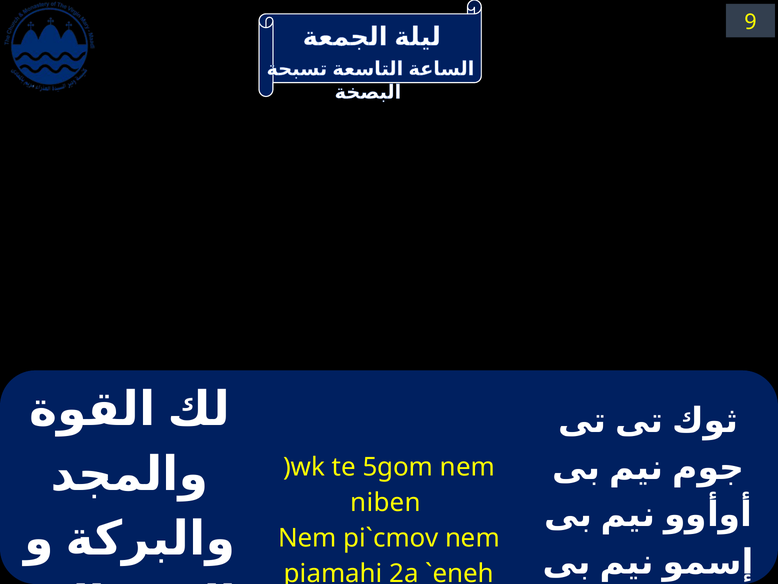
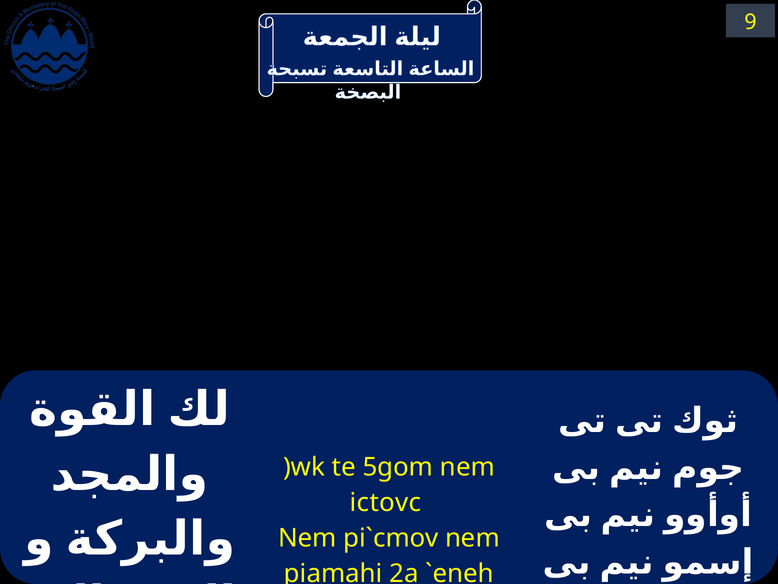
niben: niben -> ictovc (385, 502)
